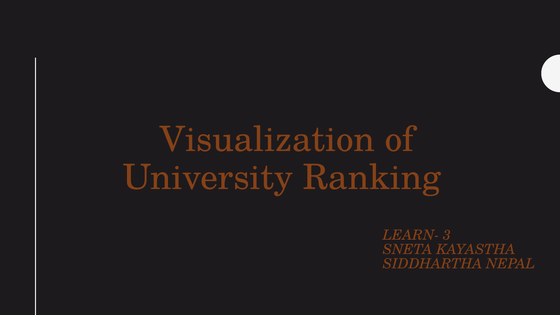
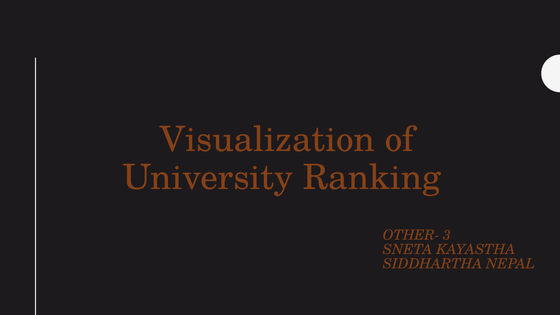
LEARN-: LEARN- -> OTHER- (411, 235)
